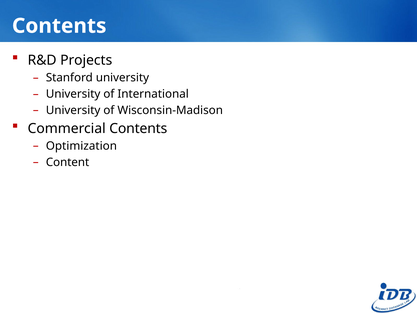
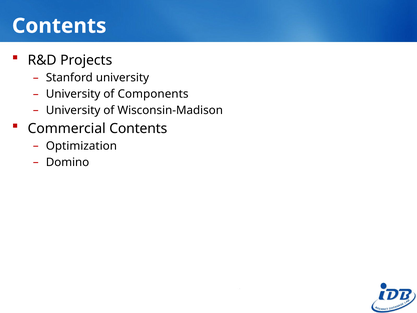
International: International -> Components (153, 94)
Content: Content -> Domino (68, 162)
